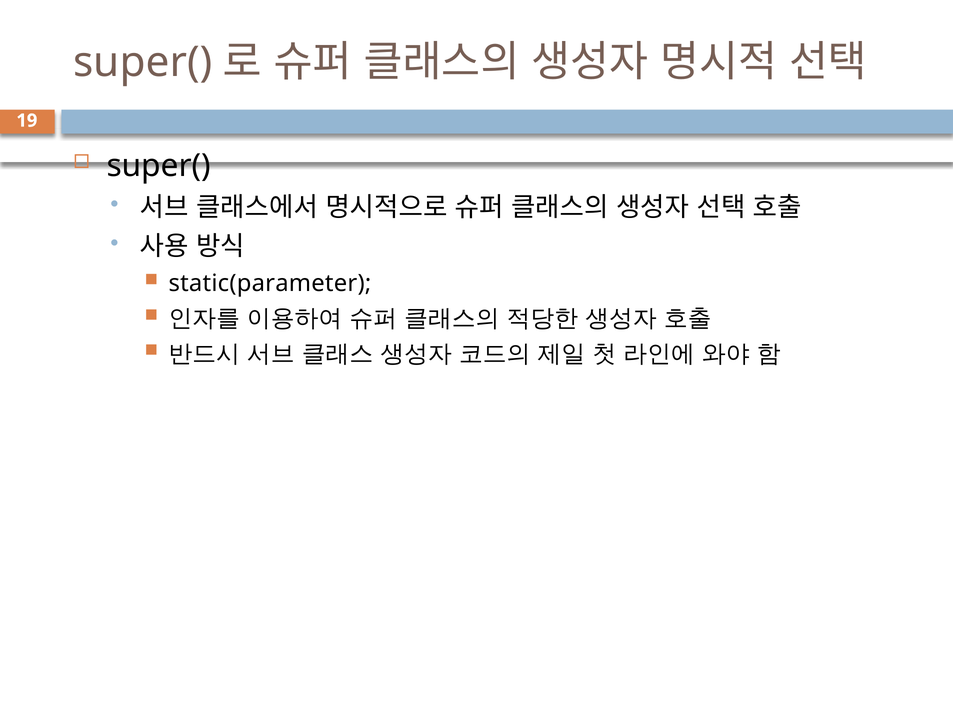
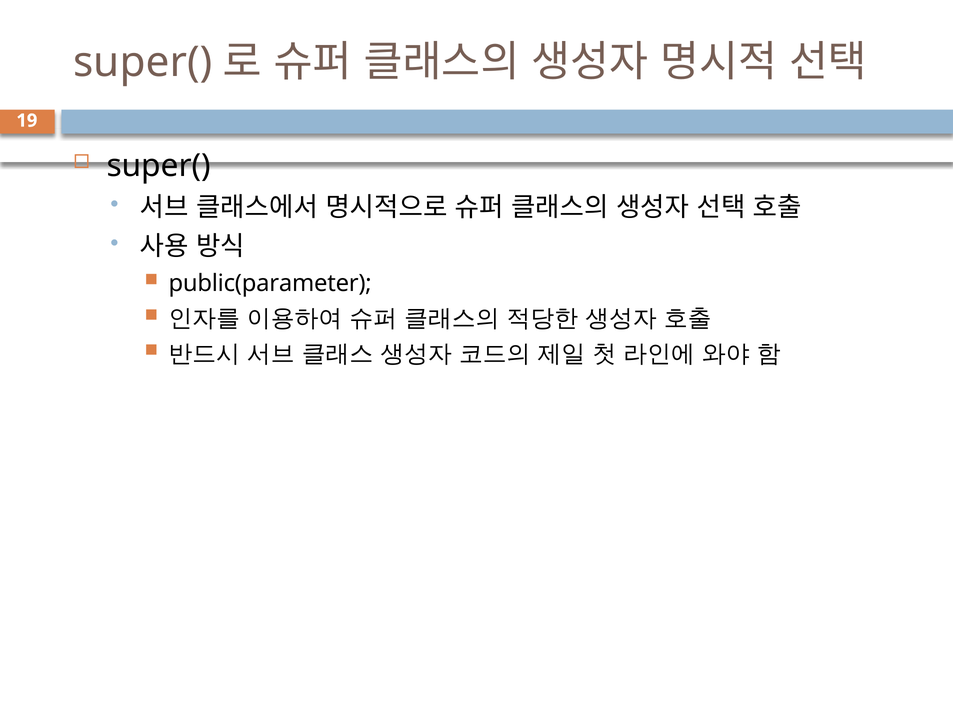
static(parameter: static(parameter -> public(parameter (270, 283)
